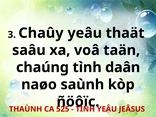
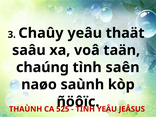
daân: daân -> saên (123, 67)
